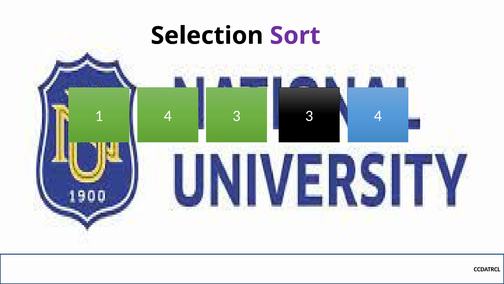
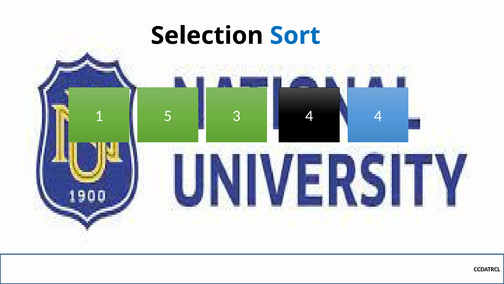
Sort colour: purple -> blue (295, 36)
1 4: 4 -> 5 (168, 116)
3 3: 3 -> 4 (309, 116)
